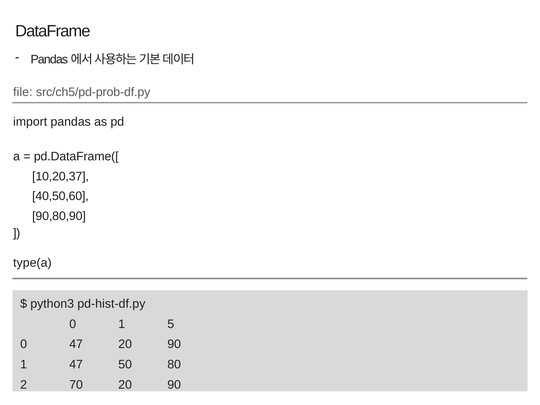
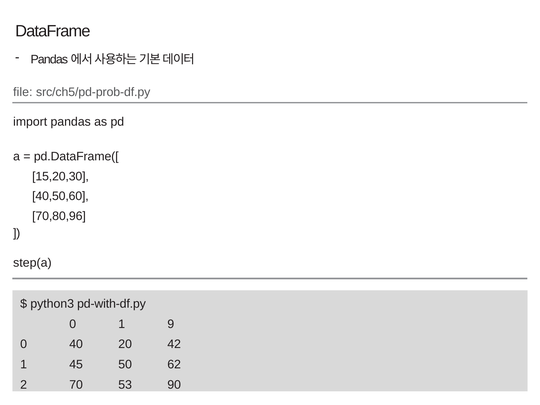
10,20,37: 10,20,37 -> 15,20,30 (60, 176)
90,80,90: 90,80,90 -> 70,80,96 (59, 216)
type(a: type(a -> step(a (32, 263)
pd-hist-df.py: pd-hist-df.py -> pd-with-df.py (111, 304)
5: 5 -> 9 (171, 324)
0 47: 47 -> 40 (76, 344)
90: 90 -> 42 (174, 344)
1 47: 47 -> 45 (76, 365)
80: 80 -> 62 (174, 365)
70 20: 20 -> 53 (125, 385)
